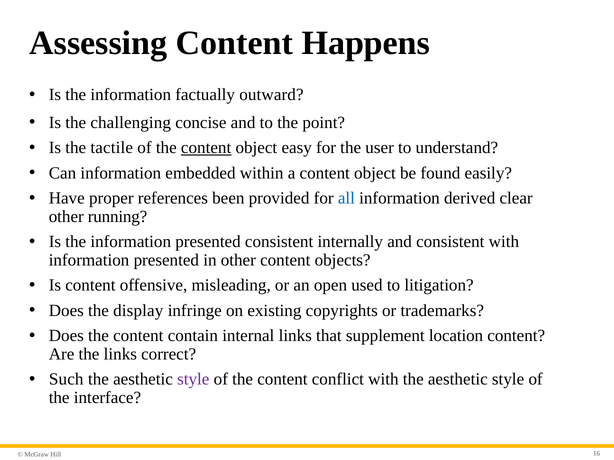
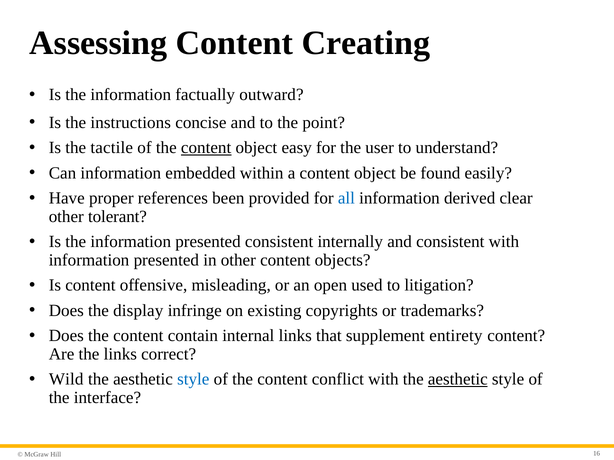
Happens: Happens -> Creating (366, 43)
challenging: challenging -> instructions (131, 123)
running: running -> tolerant (117, 217)
location: location -> entirety (456, 336)
Such: Such -> Wild (66, 380)
style colour: purple -> blue (193, 380)
aesthetic underline: none -> present (458, 380)
